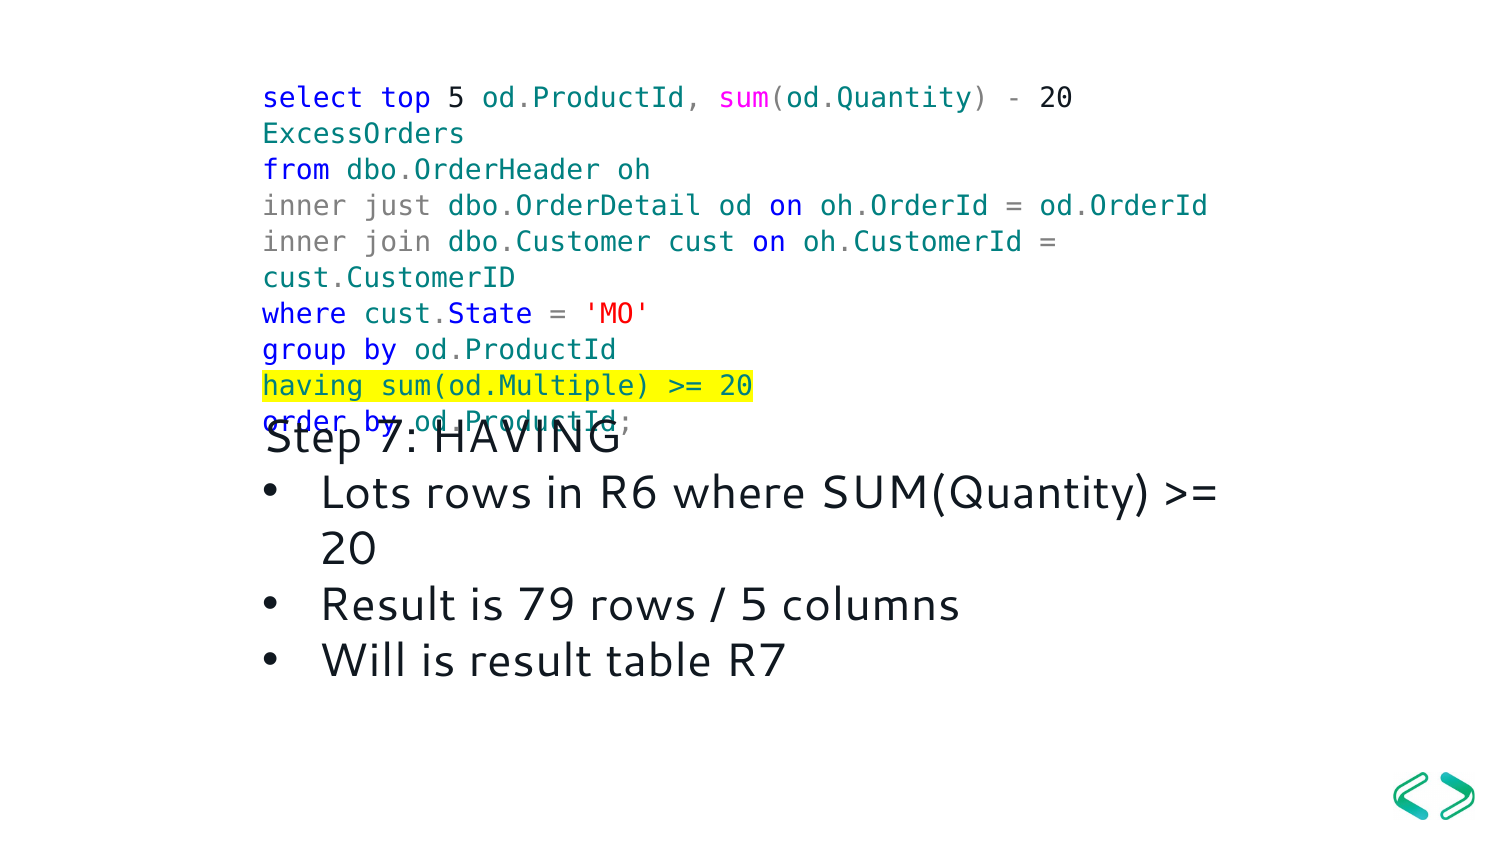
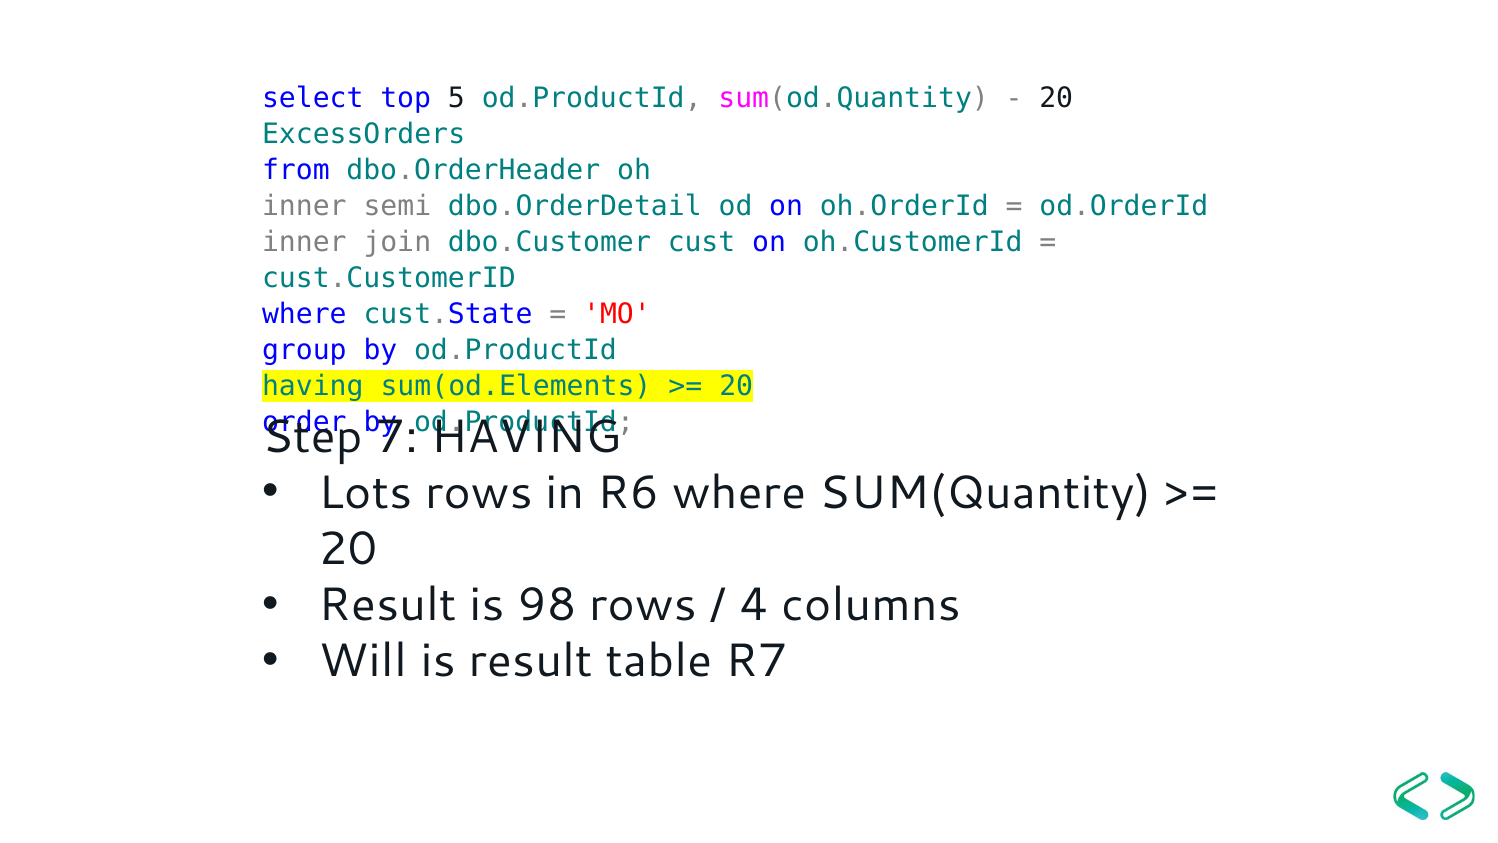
just: just -> semi (397, 206)
sum(od.Multiple: sum(od.Multiple -> sum(od.Elements (516, 386)
79: 79 -> 98 (547, 605)
5: 5 -> 4 (754, 605)
